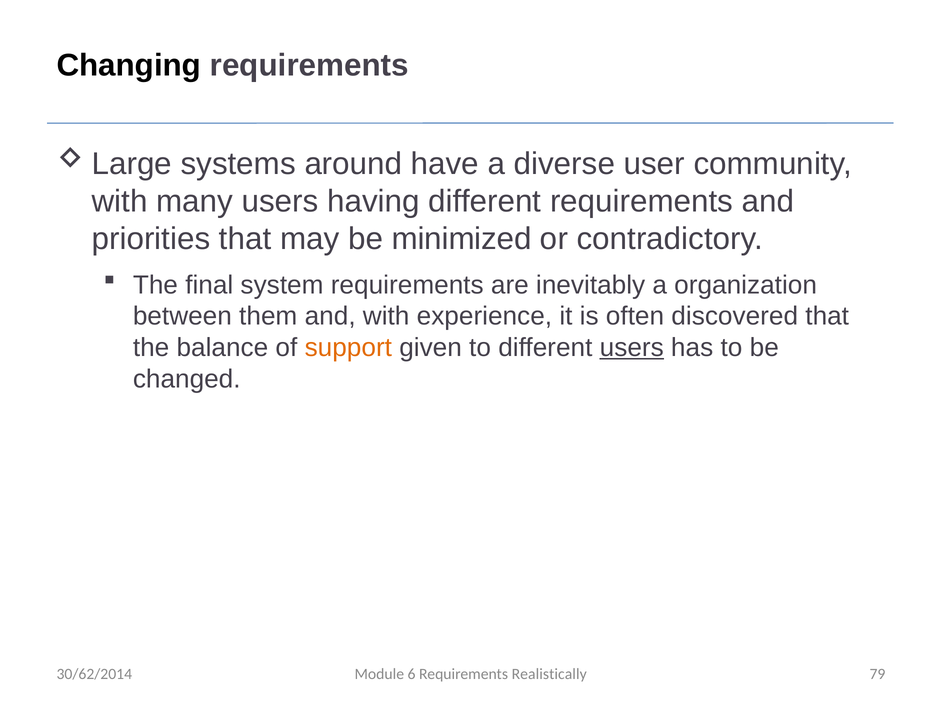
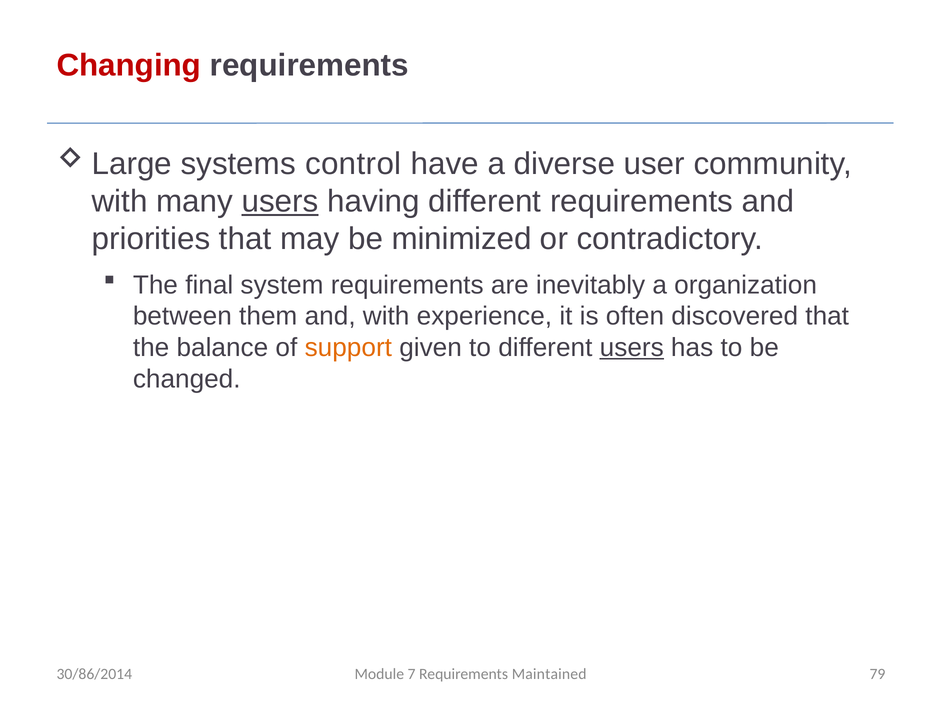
Changing colour: black -> red (129, 66)
around: around -> control (353, 164)
users underline: none -> present (280, 201)
30/62/2014: 30/62/2014 -> 30/86/2014 (94, 675)
6: 6 -> 7 (412, 675)
Realistically: Realistically -> Maintained (549, 675)
